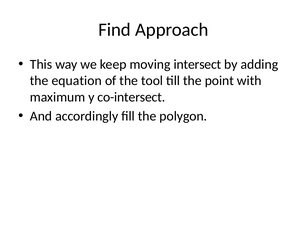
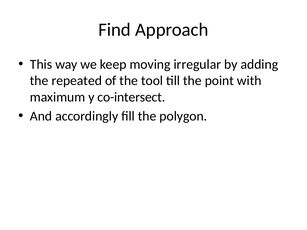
intersect: intersect -> irregular (197, 64)
equation: equation -> repeated (77, 81)
